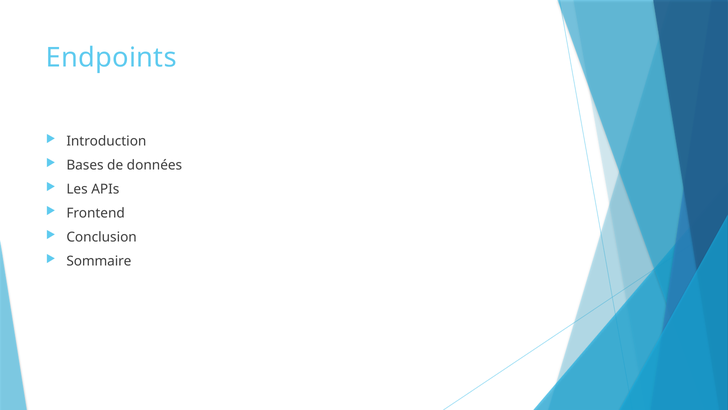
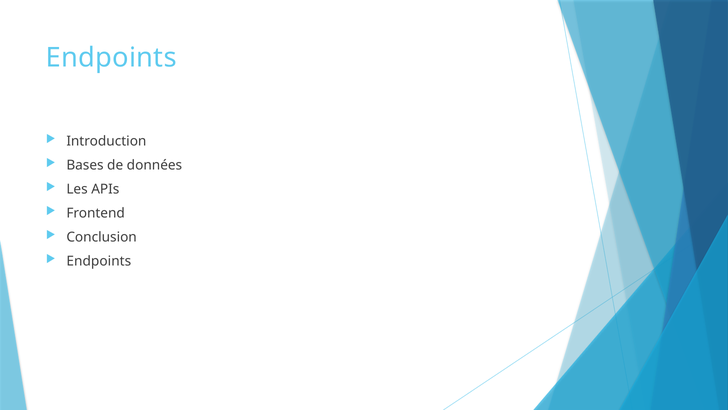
Sommaire: Sommaire -> Endpoints (99, 261)
